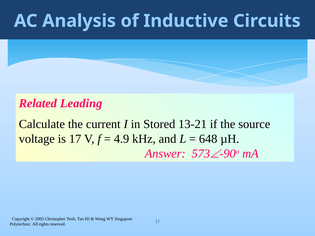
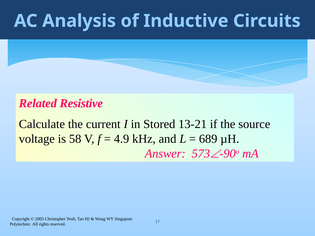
Leading: Leading -> Resistive (81, 104)
is 17: 17 -> 58 (75, 139)
648: 648 -> 689 (208, 139)
